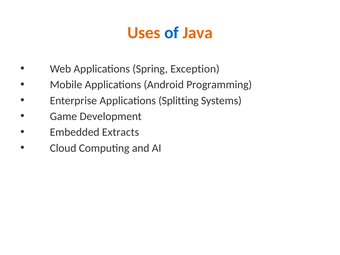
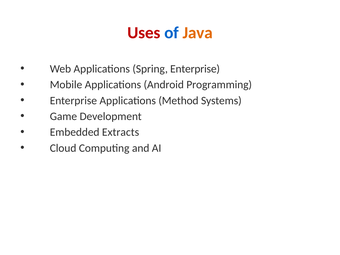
Uses colour: orange -> red (144, 33)
Exception: Exception -> Enterprise (195, 69)
Splitting: Splitting -> Method (178, 101)
